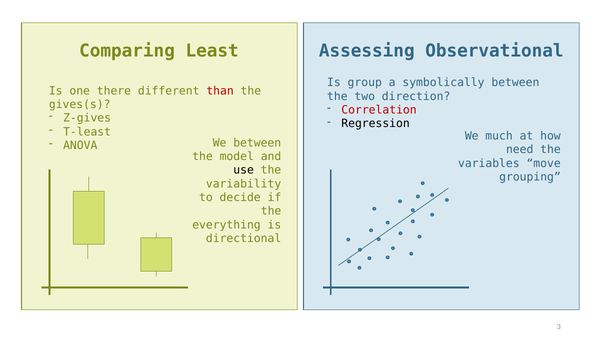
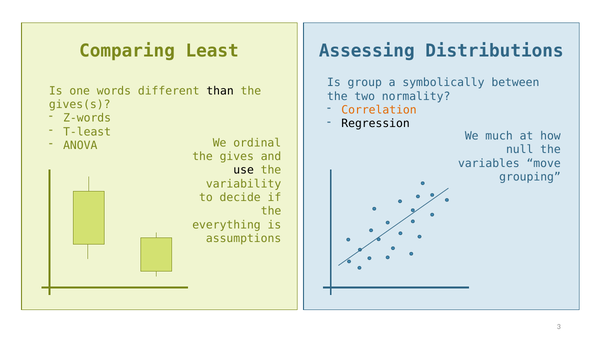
Observational: Observational -> Distributions (494, 51)
there: there -> words (114, 91)
than colour: red -> black (220, 91)
direction: direction -> normality (416, 96)
Correlation colour: red -> orange (379, 110)
Z-gives: Z-gives -> Z-words (87, 118)
We between: between -> ordinal (257, 143)
need: need -> null (520, 149)
model: model -> gives (237, 156)
directional: directional -> assumptions (244, 238)
